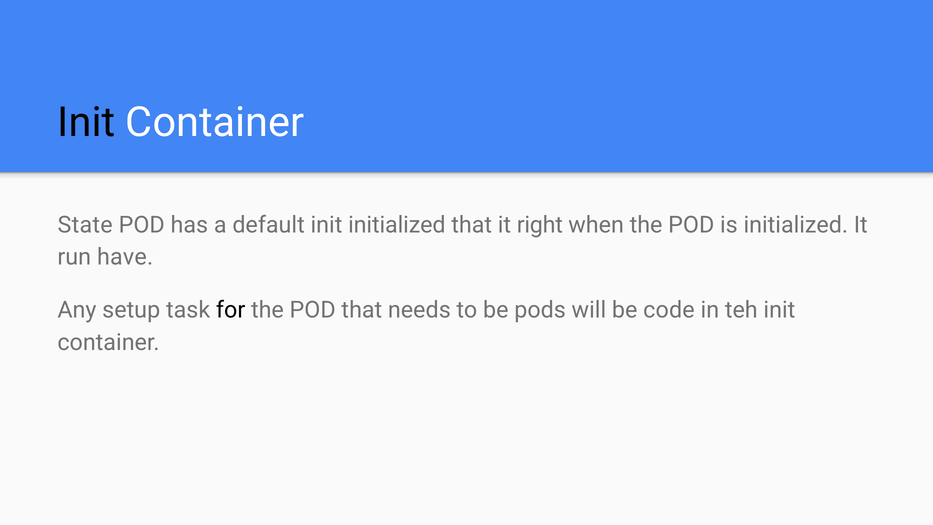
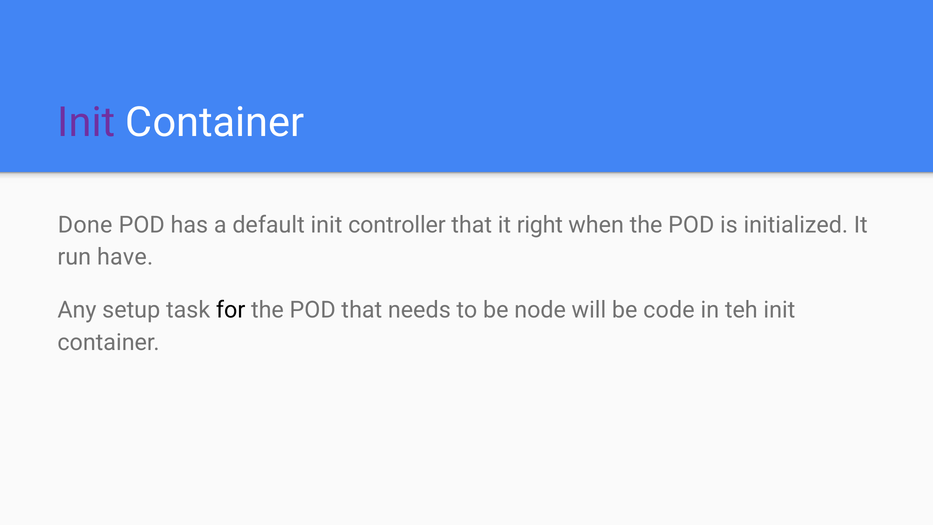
Init colour: black -> purple (86, 122)
State: State -> Done (85, 225)
init initialized: initialized -> controller (397, 225)
pods: pods -> node (540, 310)
